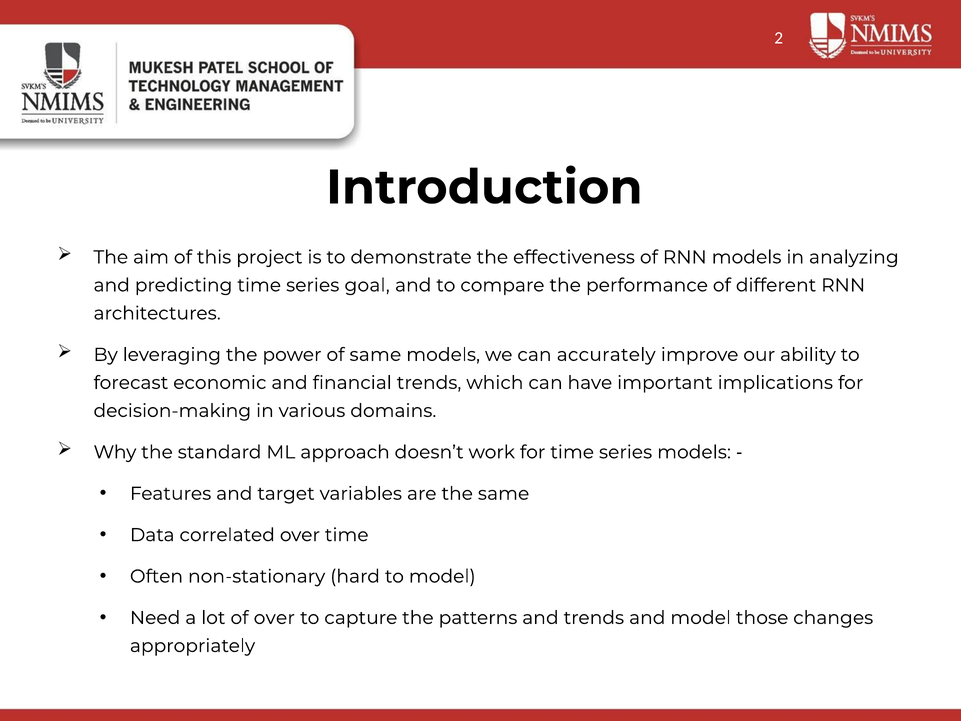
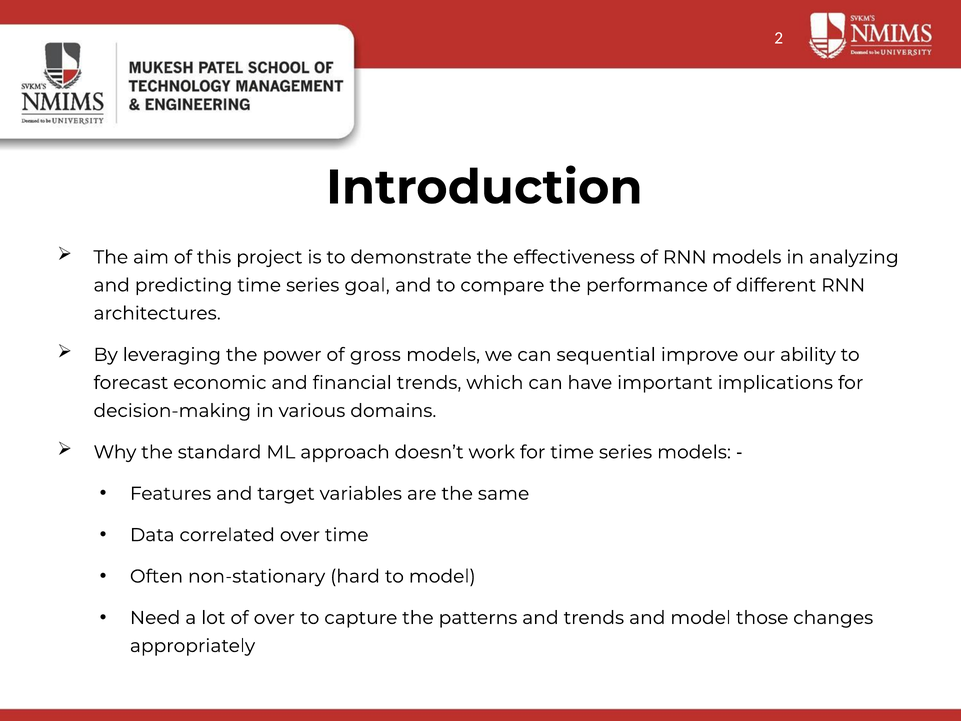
of same: same -> gross (375, 355)
accurately: accurately -> sequential (606, 355)
